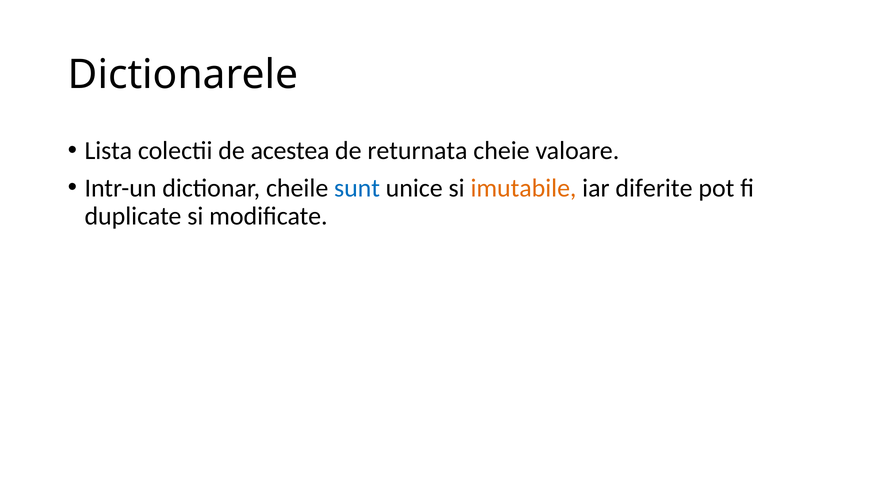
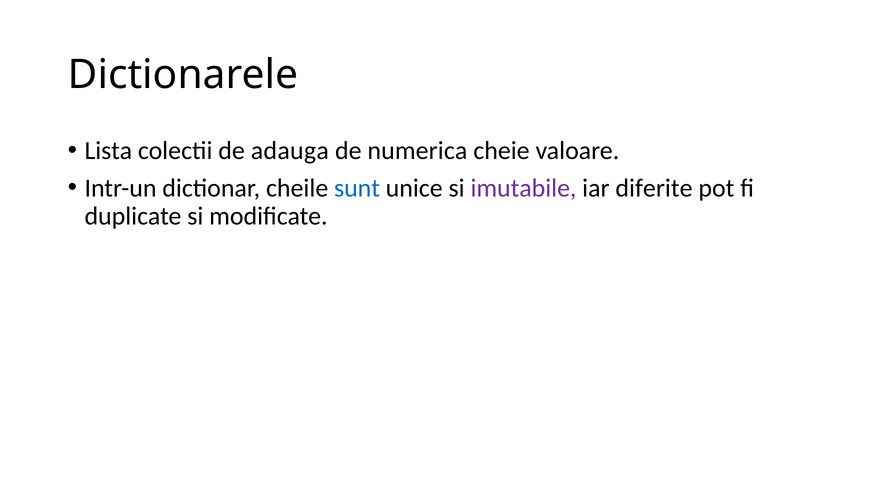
acestea: acestea -> adauga (290, 150)
returnata: returnata -> numerica (417, 150)
imutabile colour: orange -> purple (524, 188)
